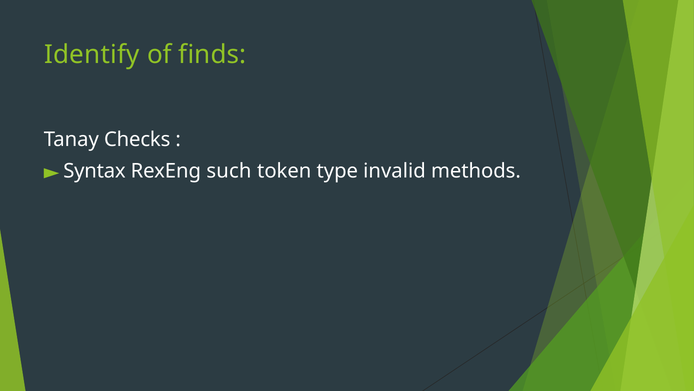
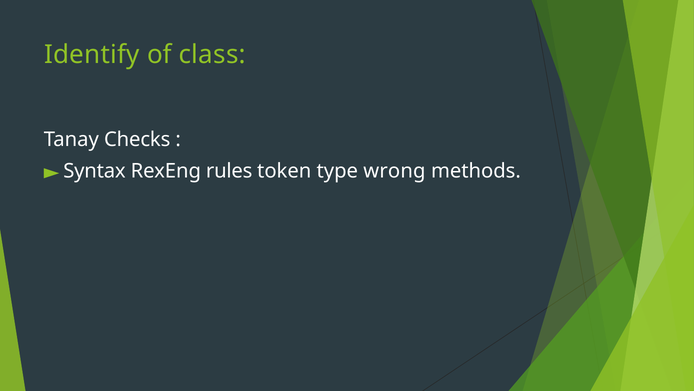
finds: finds -> class (212, 55)
such: such -> rules (229, 171)
invalid: invalid -> wrong (394, 171)
